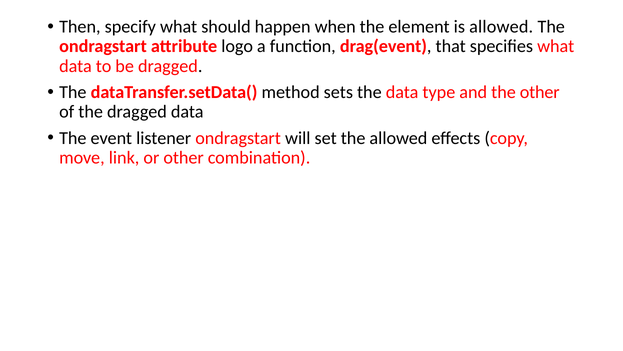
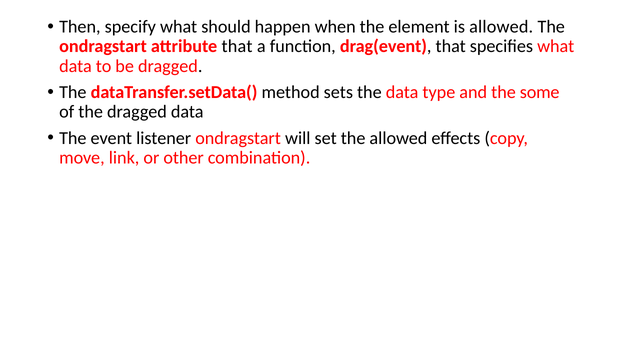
attribute logo: logo -> that (237, 46)
the other: other -> some (540, 92)
